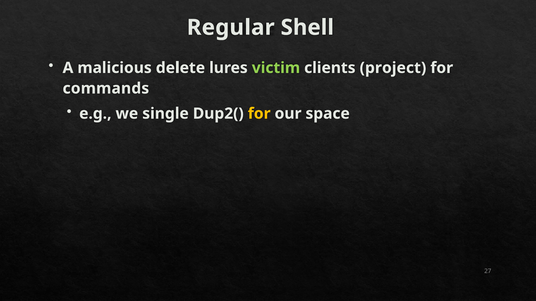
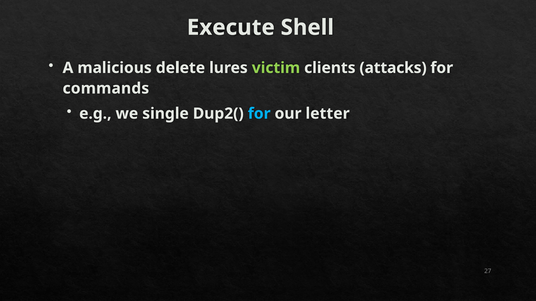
Regular: Regular -> Execute (231, 27)
project: project -> attacks (393, 68)
for colour: yellow -> light blue (259, 114)
space: space -> letter (328, 114)
